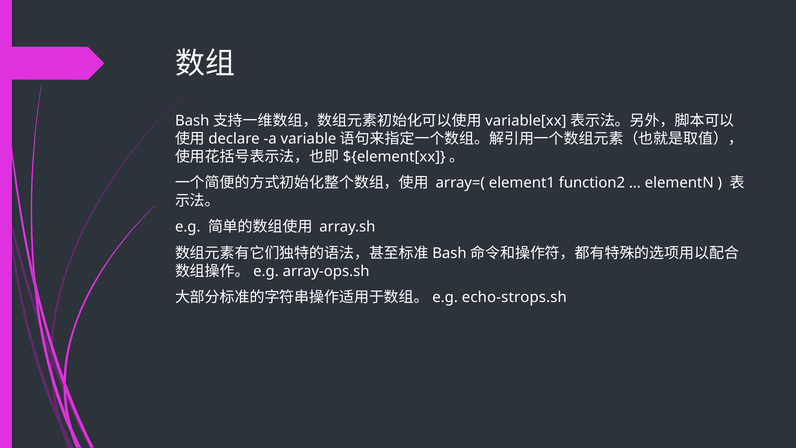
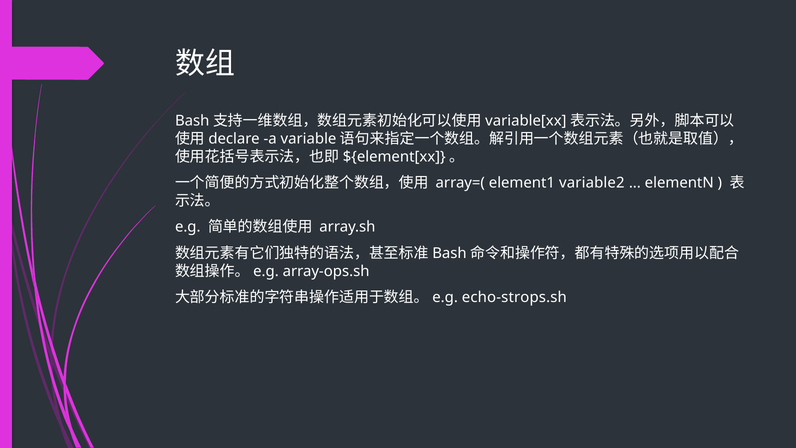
function2: function2 -> variable2 (592, 183)
